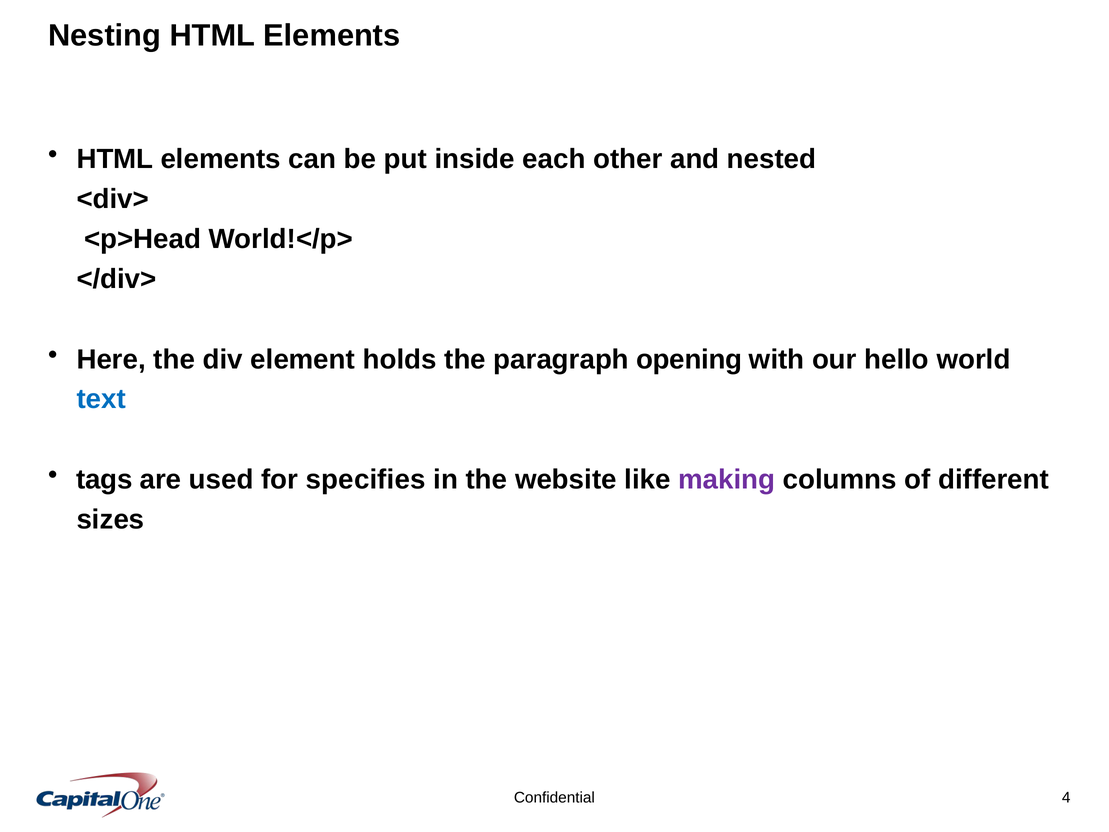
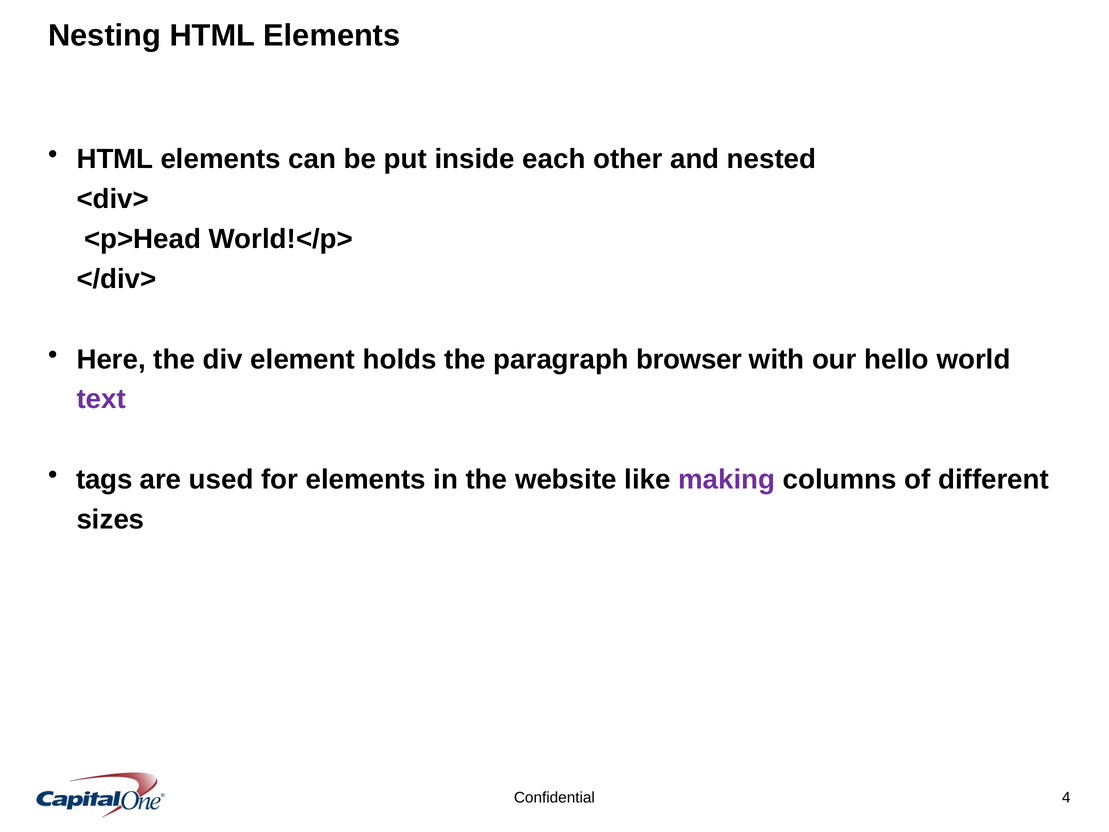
opening: opening -> browser (689, 359)
text colour: blue -> purple (101, 399)
for specifies: specifies -> elements (366, 480)
